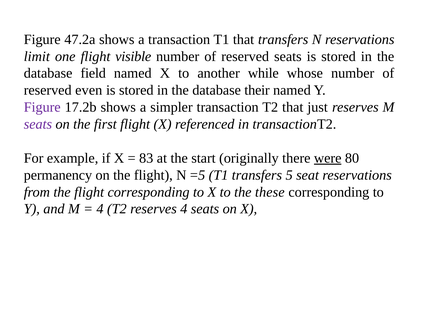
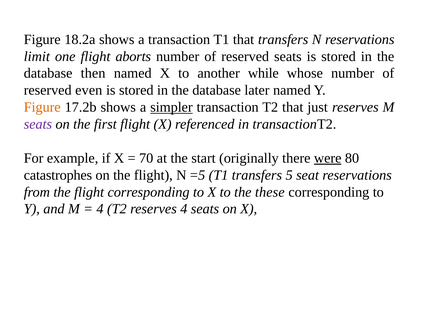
47.2a: 47.2a -> 18.2a (80, 39)
visible: visible -> aborts (133, 56)
field: field -> then (93, 73)
their: their -> later (257, 90)
Figure colour: purple -> orange (42, 107)
simpler underline: none -> present (171, 107)
83: 83 -> 70 (146, 158)
permanency: permanency -> catastrophes (58, 175)
